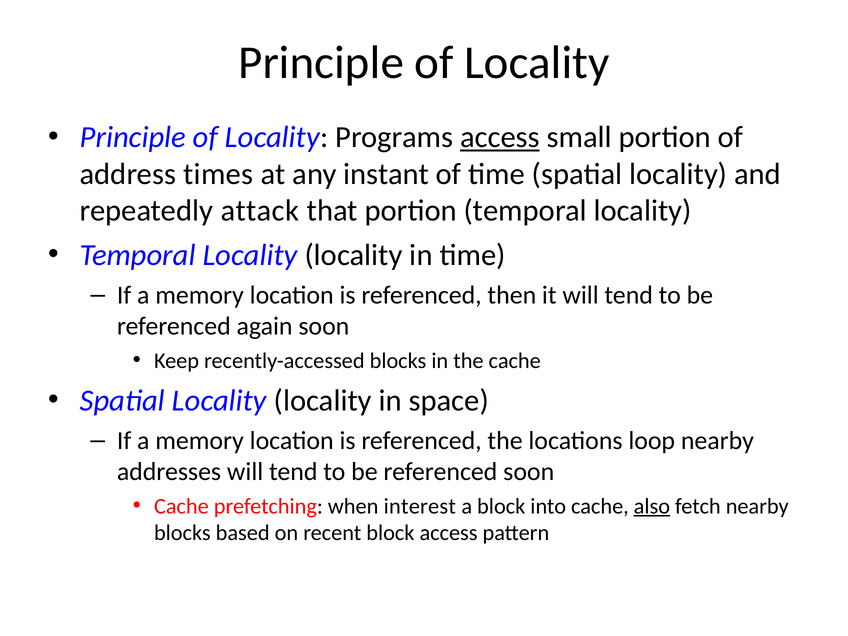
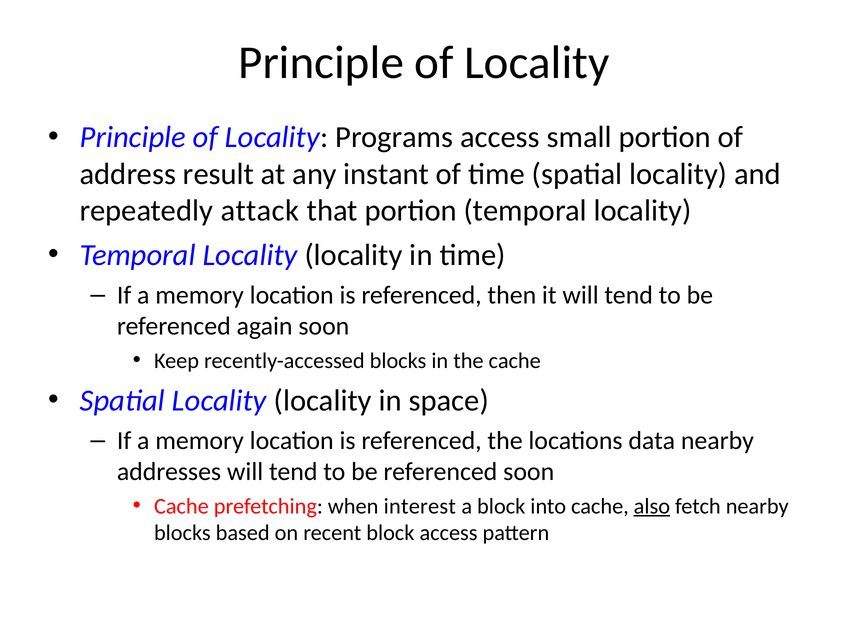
access underline: present -> none (500, 137)
times: times -> result (218, 174)
loop: loop -> data (652, 441)
